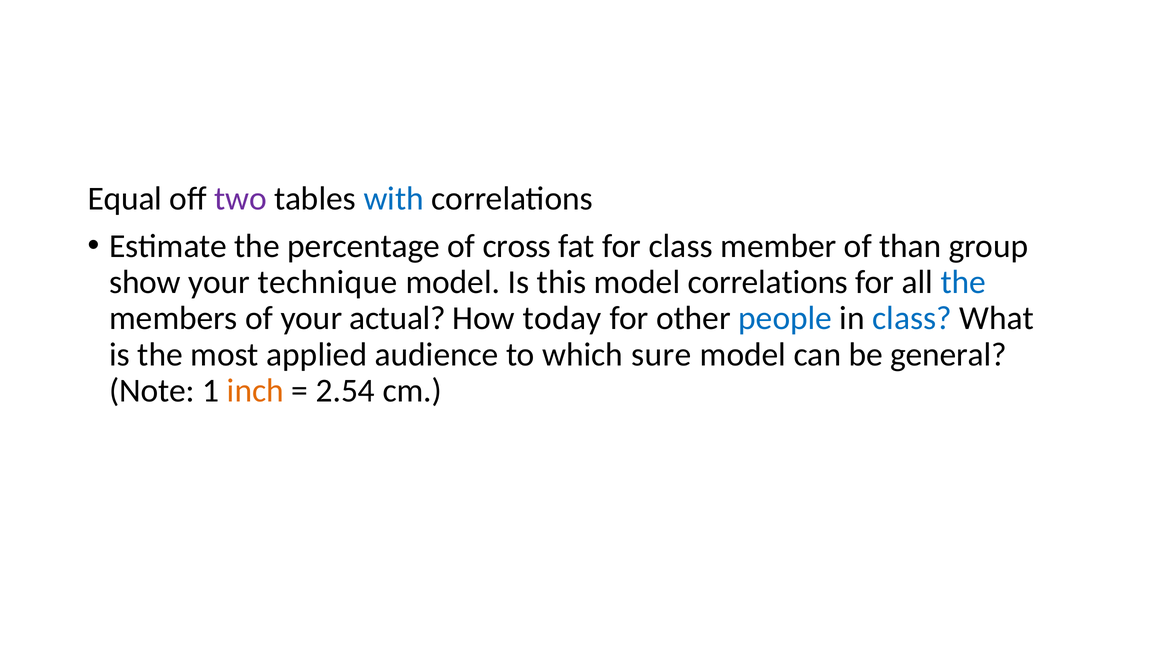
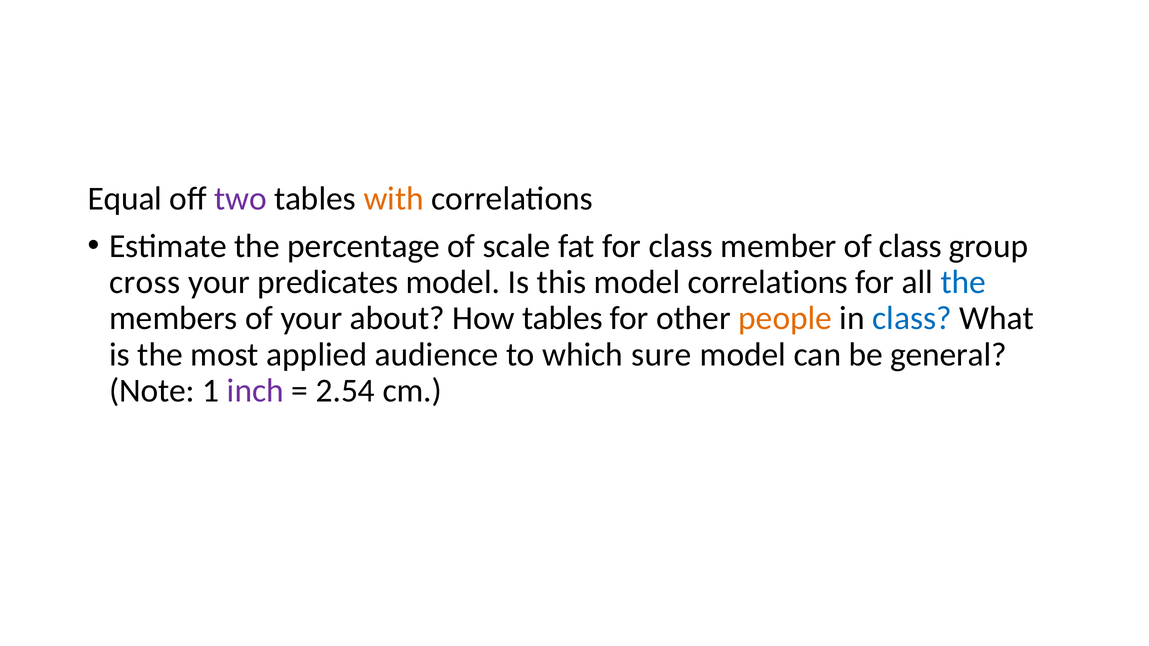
with colour: blue -> orange (394, 199)
cross: cross -> scale (517, 246)
of than: than -> class (910, 246)
show: show -> cross (145, 282)
technique: technique -> predicates (328, 282)
actual: actual -> about (397, 319)
How today: today -> tables (562, 319)
people colour: blue -> orange (785, 319)
inch colour: orange -> purple (255, 391)
